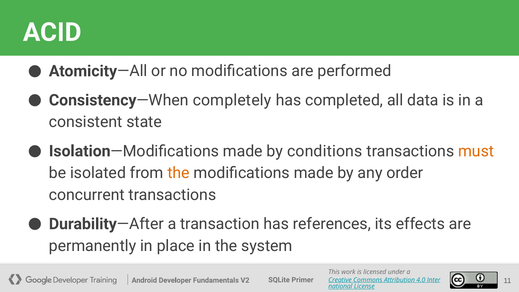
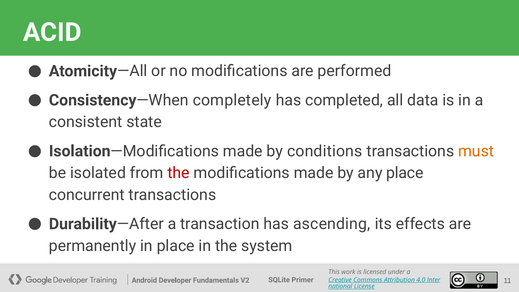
the colour: orange -> red (179, 173)
any order: order -> place (405, 173)
references: references -> ascending (332, 224)
